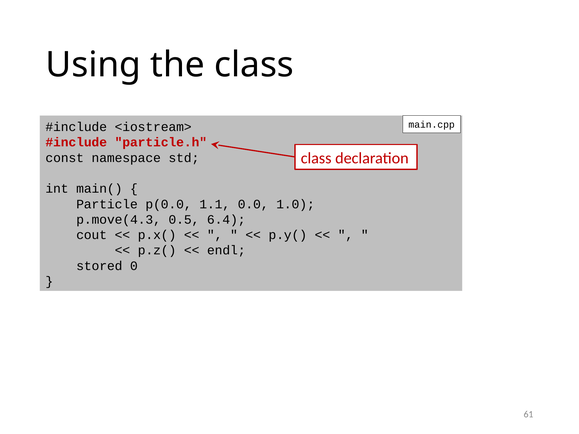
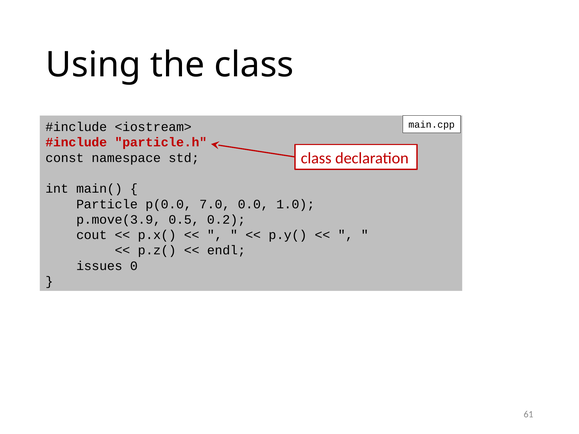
1.1: 1.1 -> 7.0 (215, 204)
p.move(4.3: p.move(4.3 -> p.move(3.9 (119, 220)
6.4: 6.4 -> 0.2 (226, 220)
stored: stored -> issues (99, 266)
